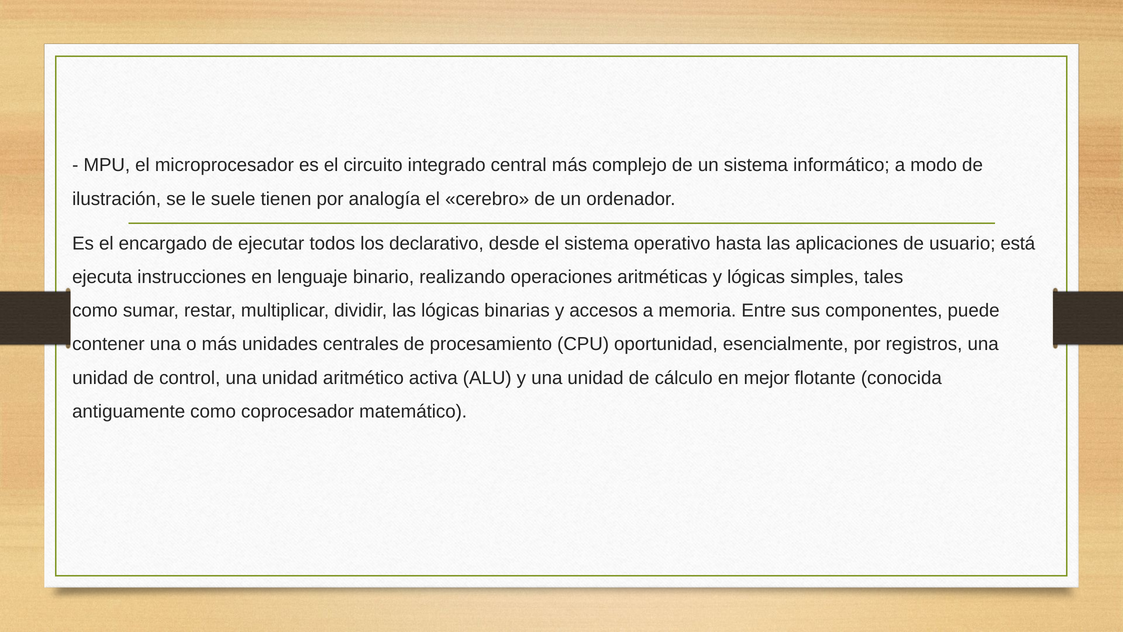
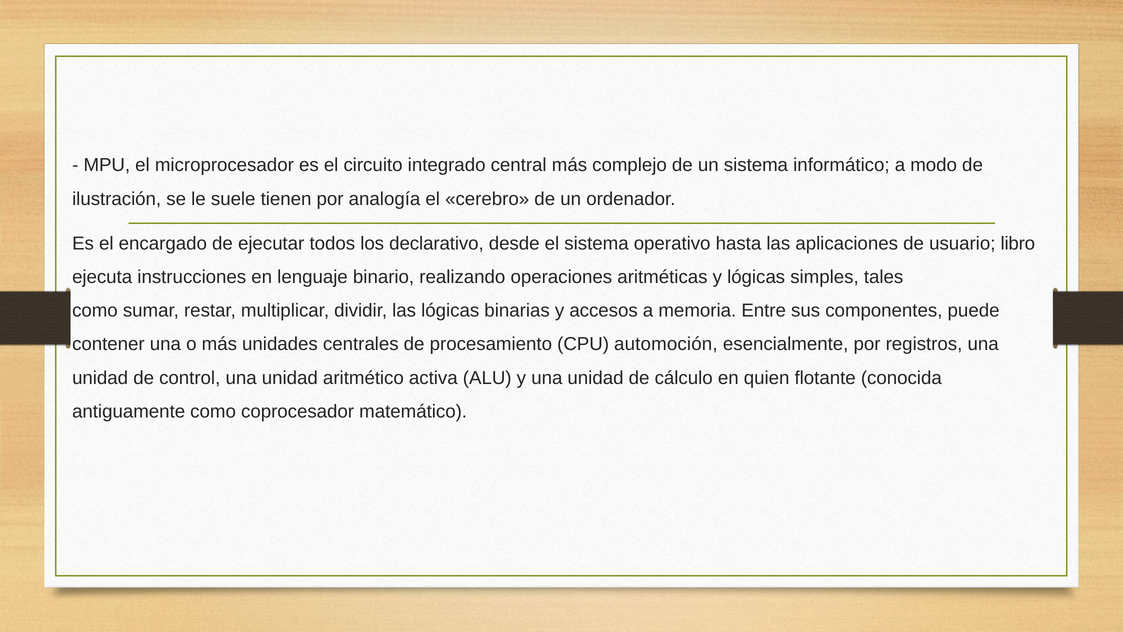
está: está -> libro (1018, 243)
oportunidad: oportunidad -> automoción (666, 344)
mejor: mejor -> quien (767, 378)
